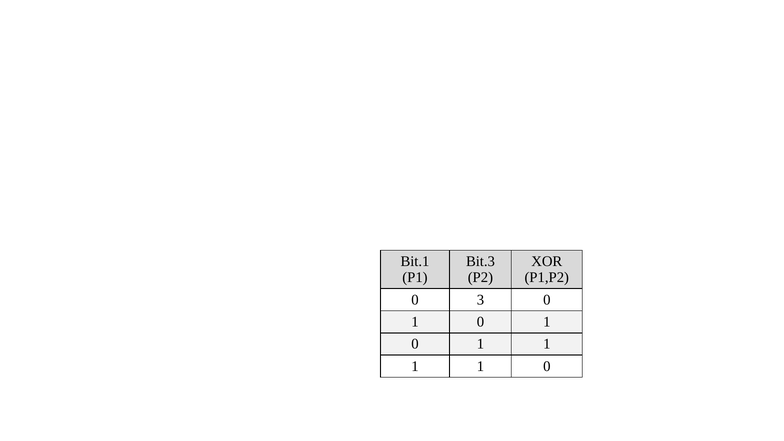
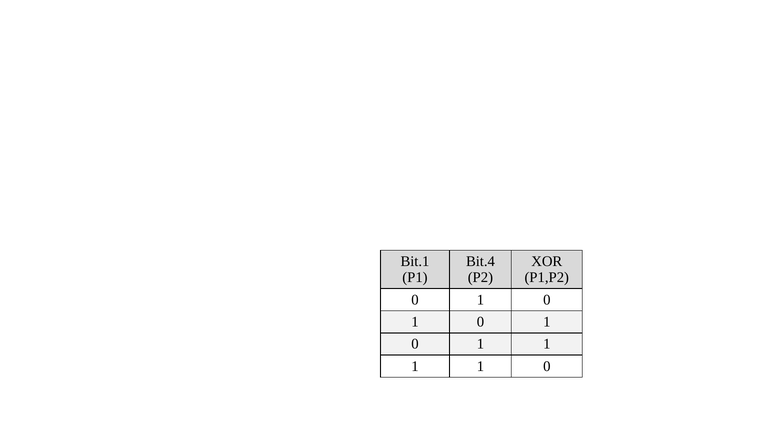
Bit.3: Bit.3 -> Bit.4 (480, 261)
3: 3 -> 1 (480, 300)
